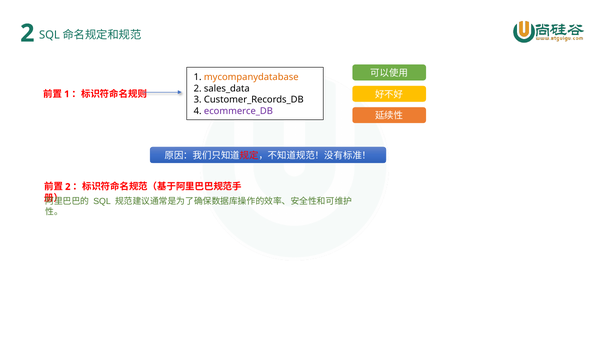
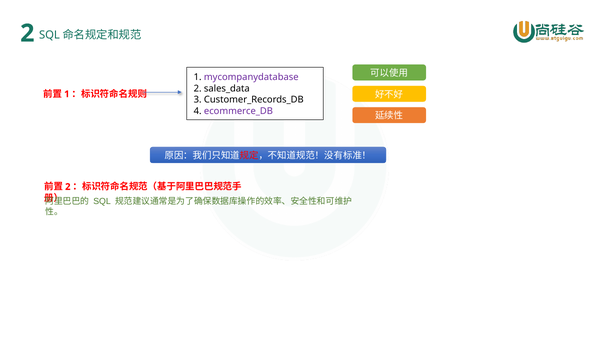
mycompanydatabase colour: orange -> purple (251, 77)
